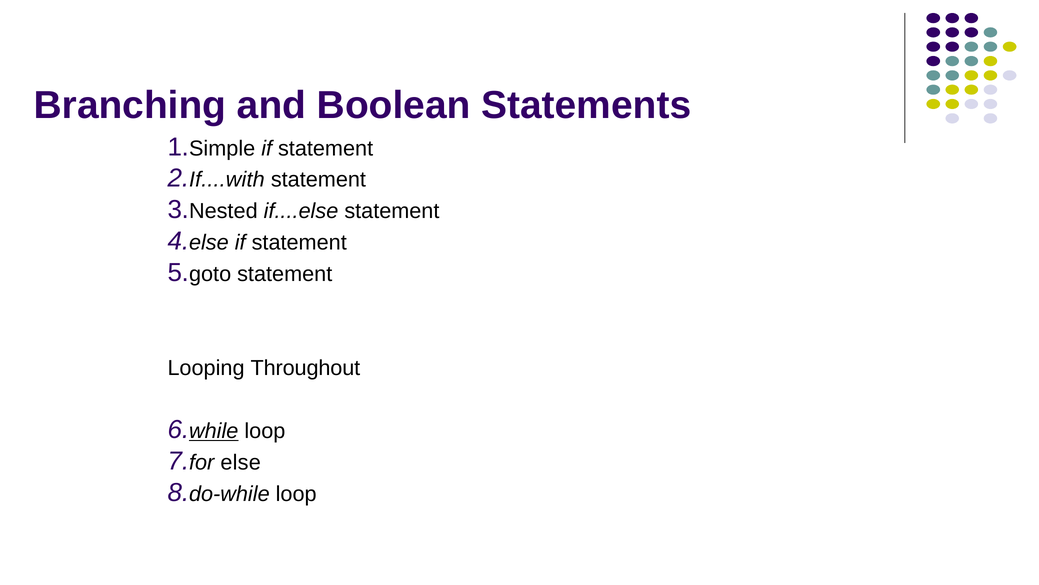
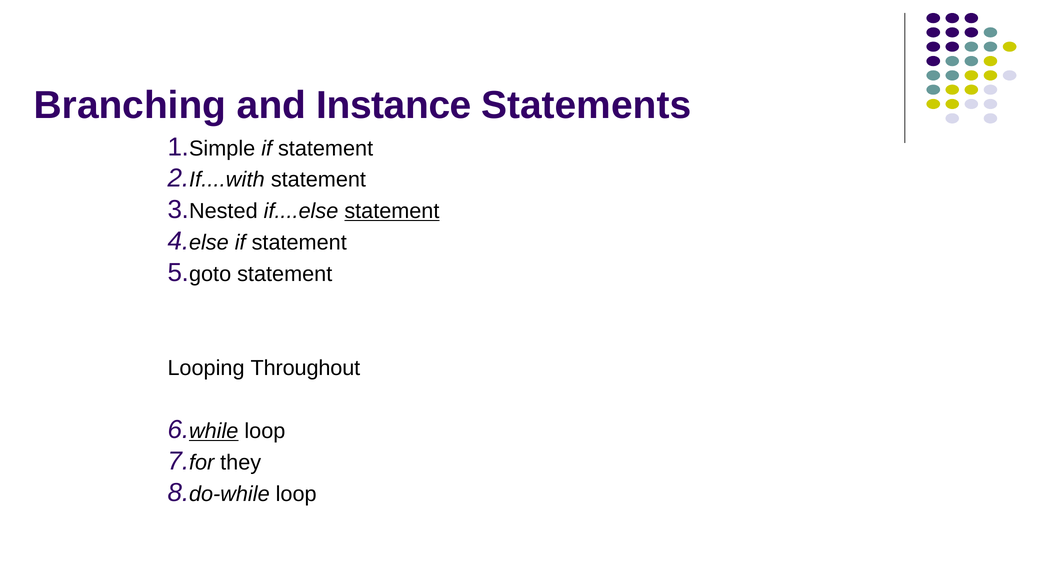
Boolean: Boolean -> Instance (394, 105)
statement underline: none -> present (392, 211)
for else: else -> they (241, 462)
